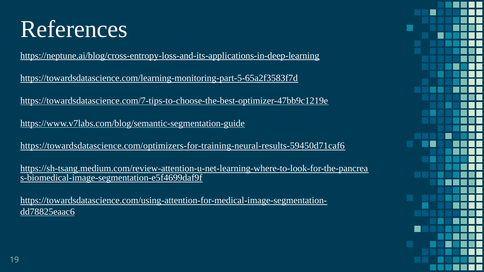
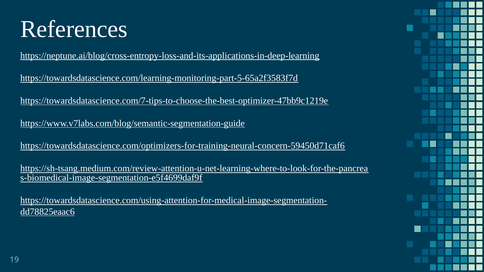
https://towardsdatascience.com/optimizers-for-training-neural-results-59450d71caf6: https://towardsdatascience.com/optimizers-for-training-neural-results-59450d71caf6 -> https://towardsdatascience.com/optimizers-for-training-neural-concern-59450d71caf6 (183, 146)
